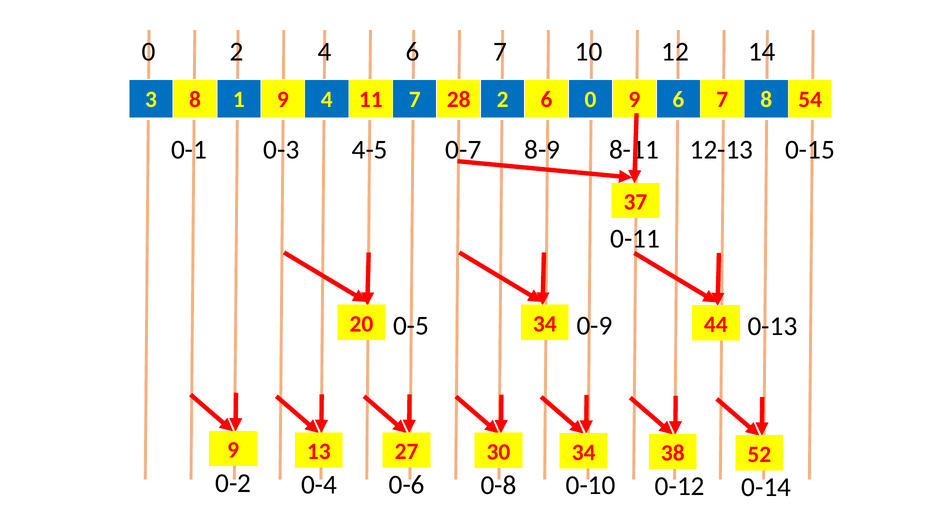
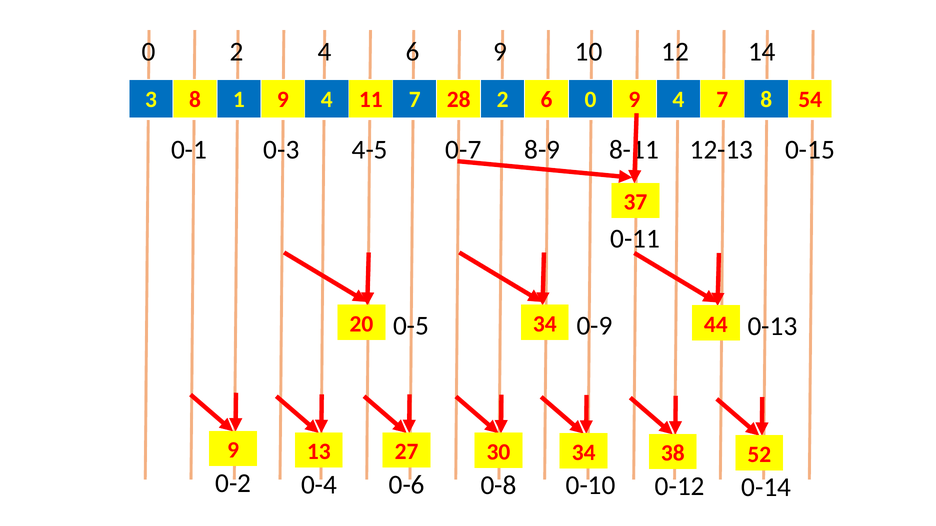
4 6 7: 7 -> 9 (500, 52)
6: 6 -> 4 (678, 100)
